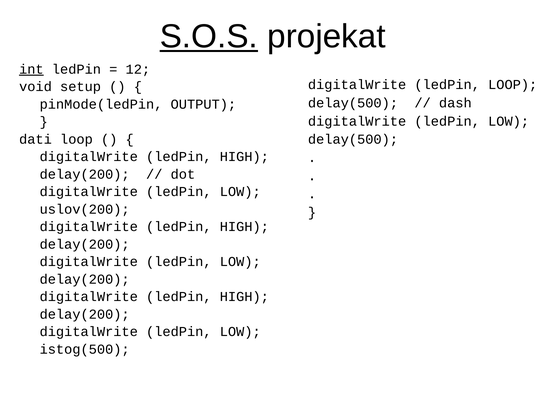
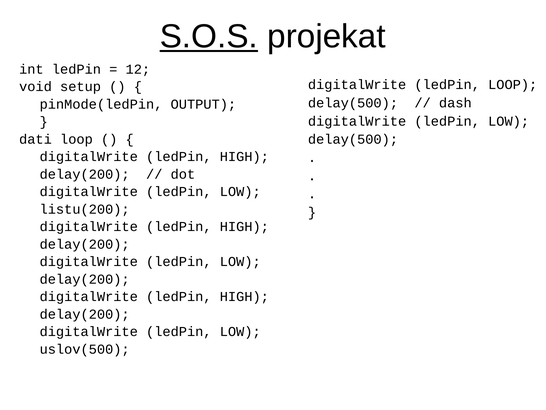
int underline: present -> none (31, 69)
uslov(200: uslov(200 -> listu(200 (85, 209)
istog(500: istog(500 -> uslov(500 (85, 349)
